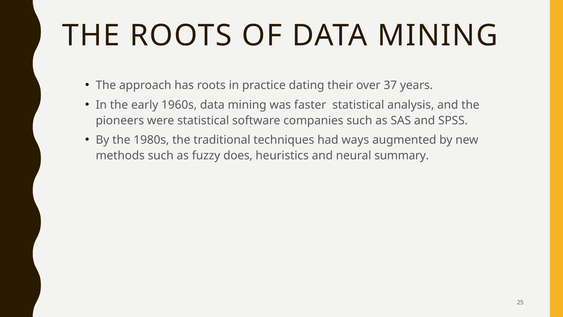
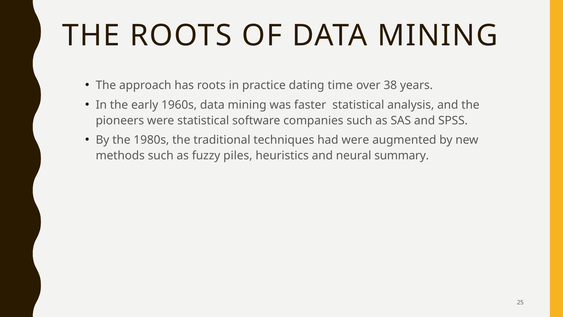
their: their -> time (340, 85)
37: 37 -> 38 (390, 85)
had ways: ways -> were (355, 140)
does: does -> piles (238, 155)
